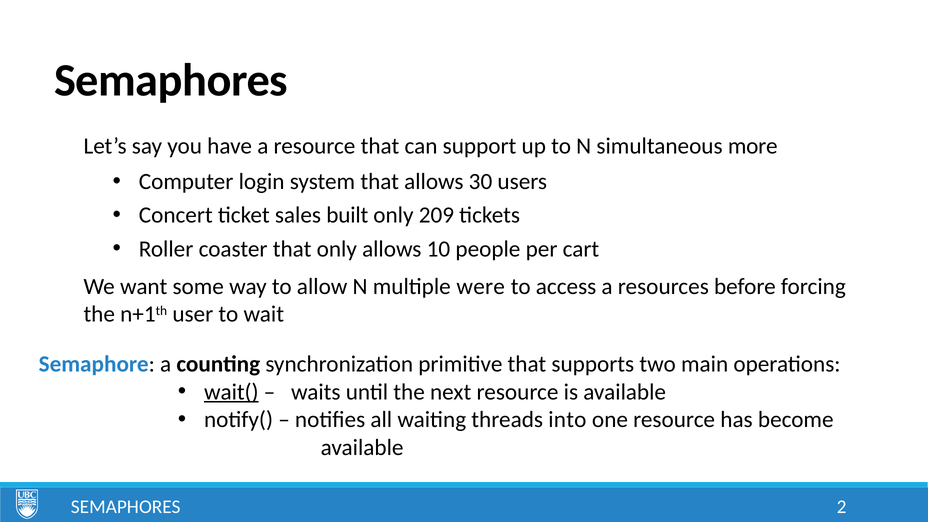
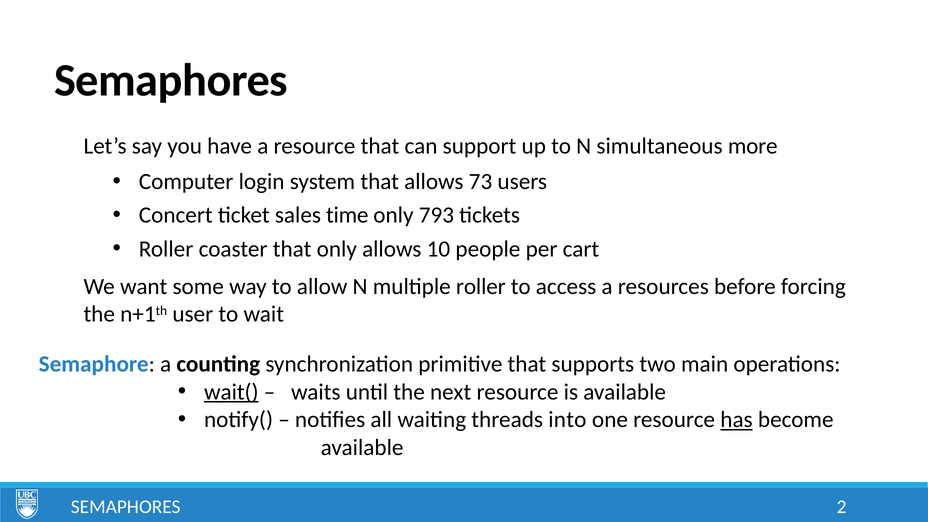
30: 30 -> 73 (480, 182)
built: built -> time (347, 215)
209: 209 -> 793 (436, 215)
multiple were: were -> roller (481, 286)
has underline: none -> present (737, 420)
